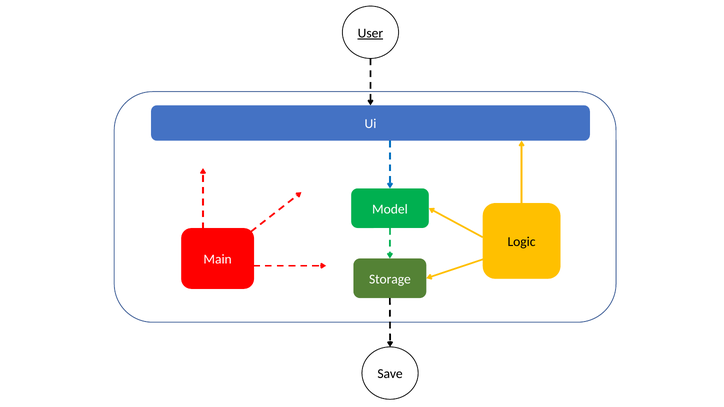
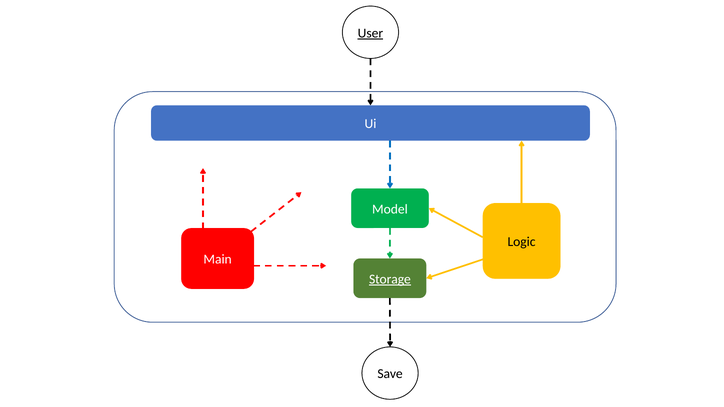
Storage underline: none -> present (390, 279)
